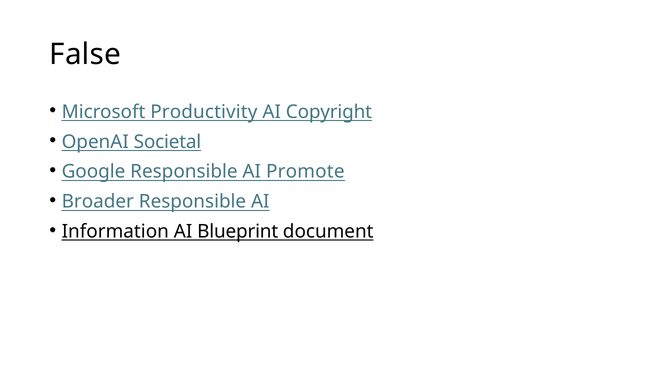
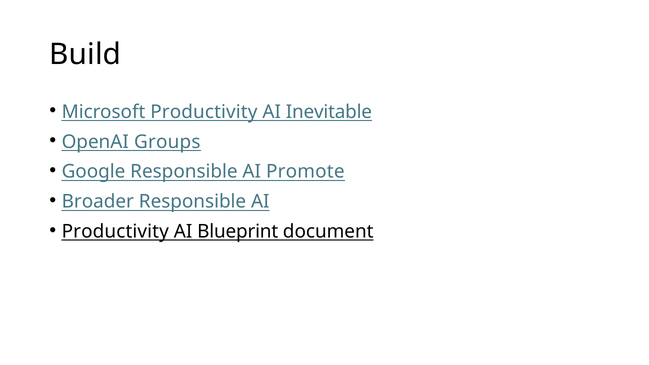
False: False -> Build (85, 55)
Copyright: Copyright -> Inevitable (329, 112)
Societal: Societal -> Groups (167, 142)
Information: Information -> Productivity (115, 232)
